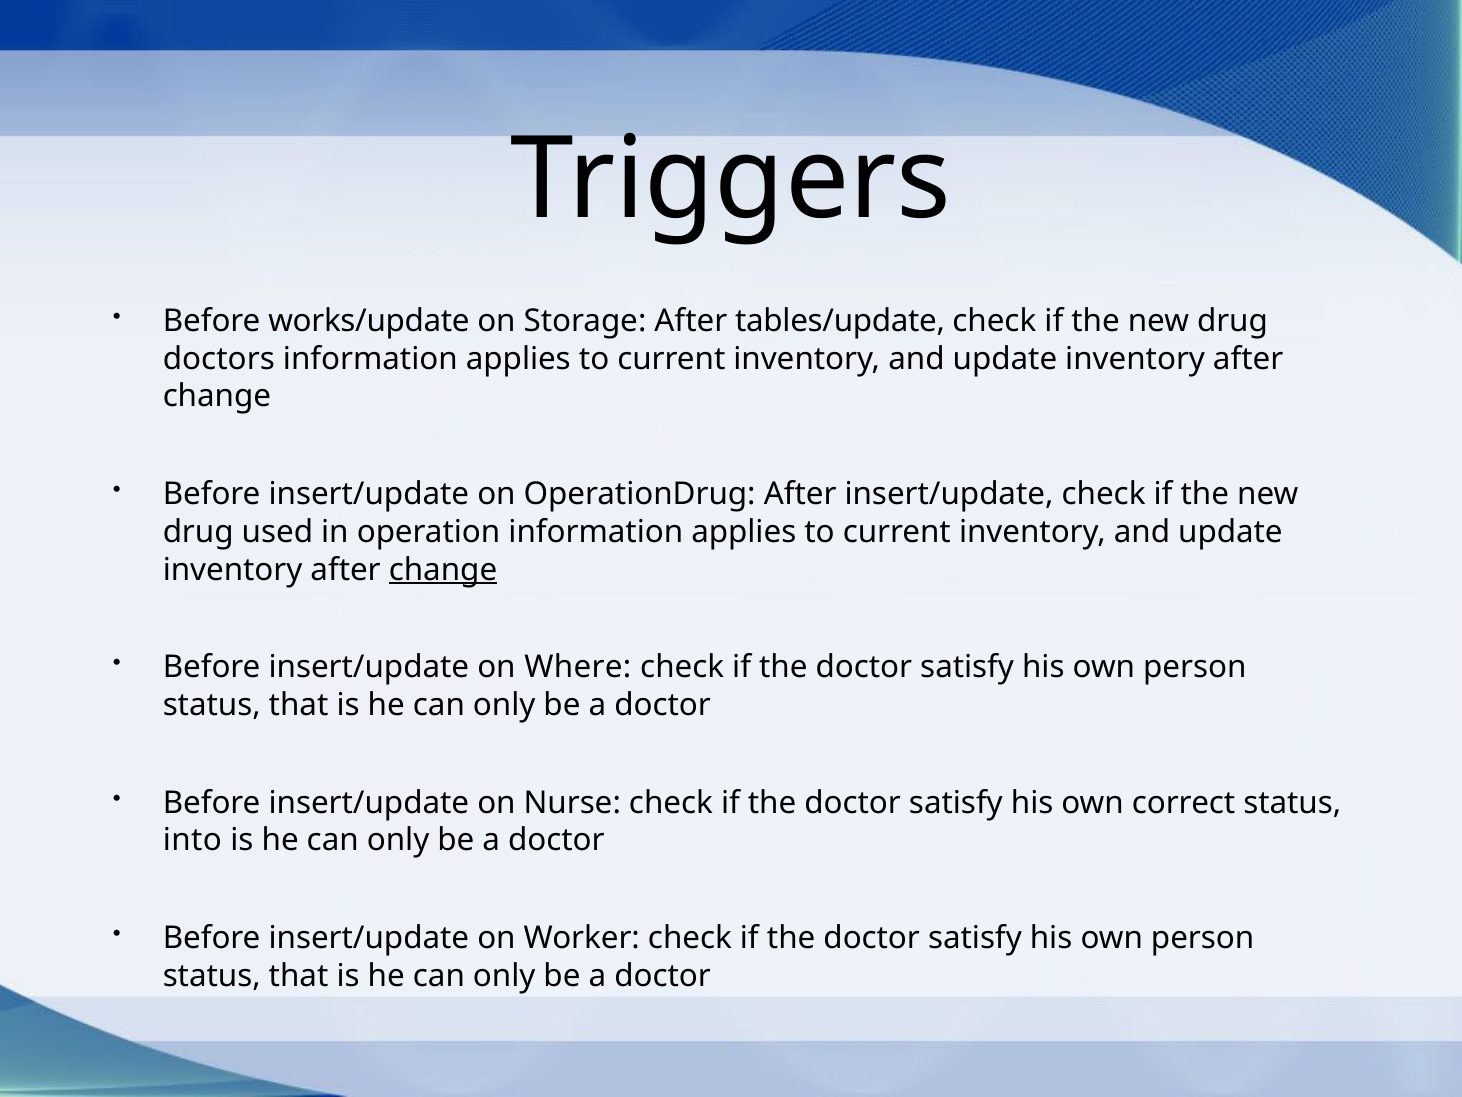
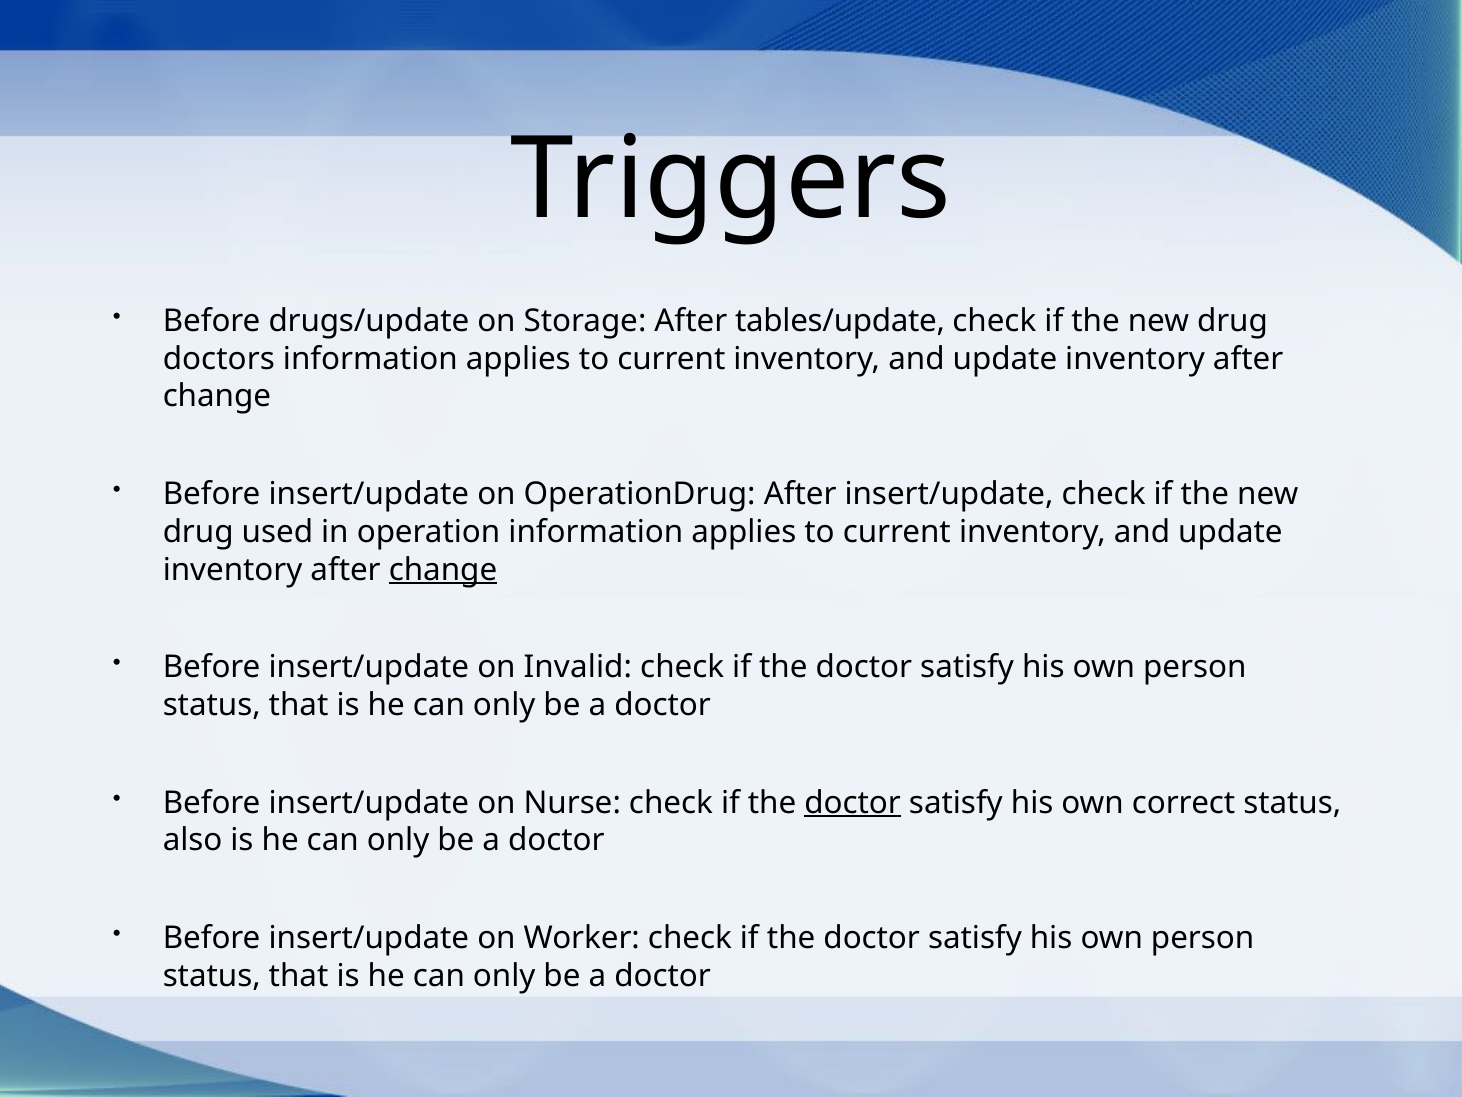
works/update: works/update -> drugs/update (369, 321)
Where: Where -> Invalid (578, 667)
doctor underline: none -> present (853, 802)
into: into -> also (193, 840)
